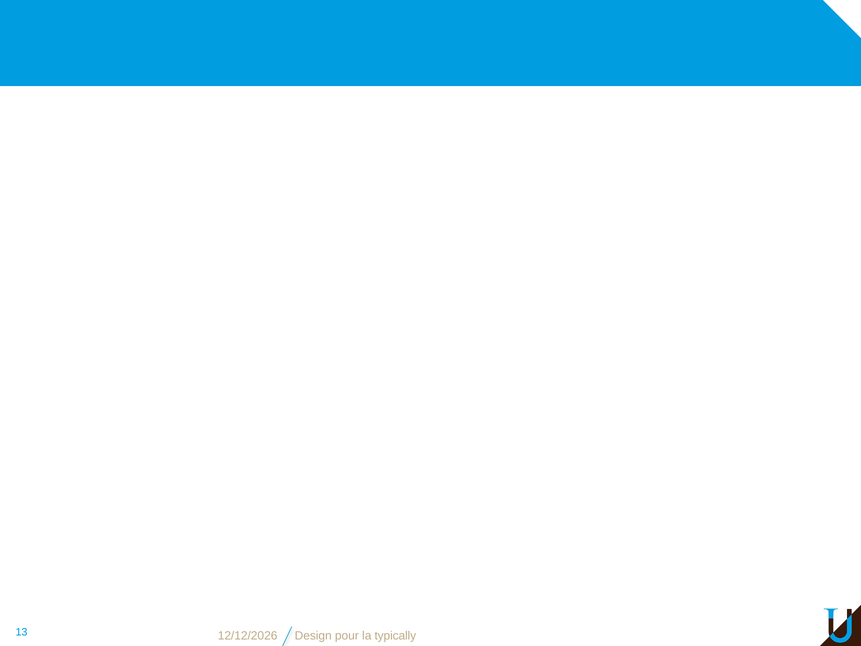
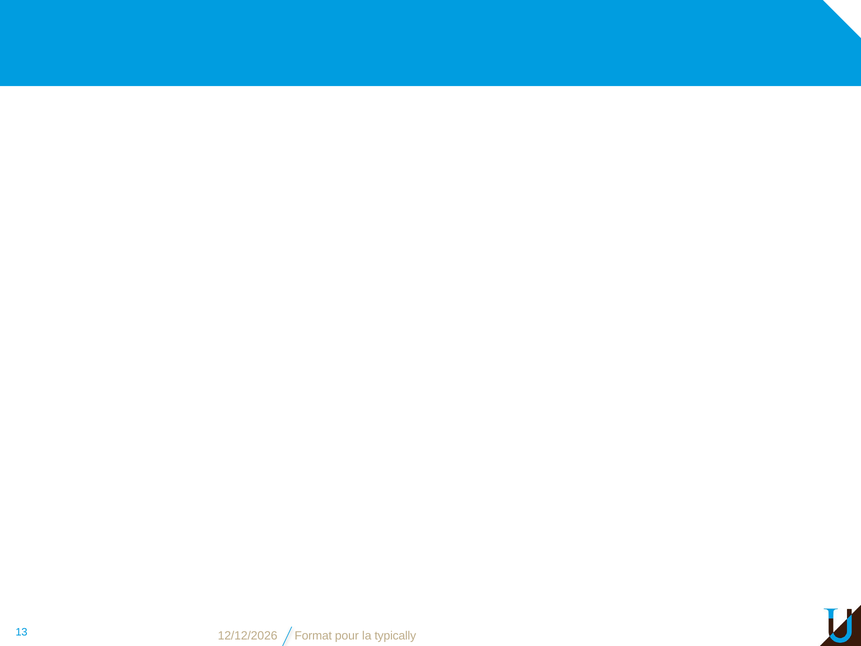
Design: Design -> Format (313, 635)
